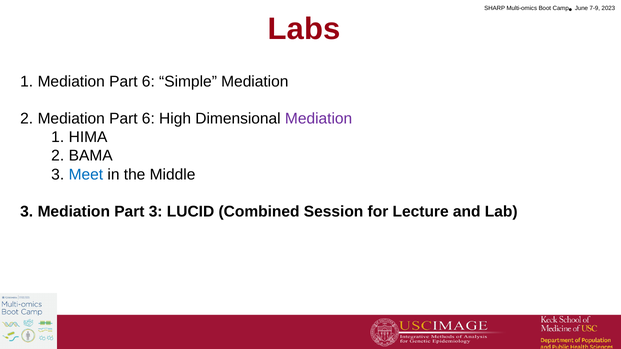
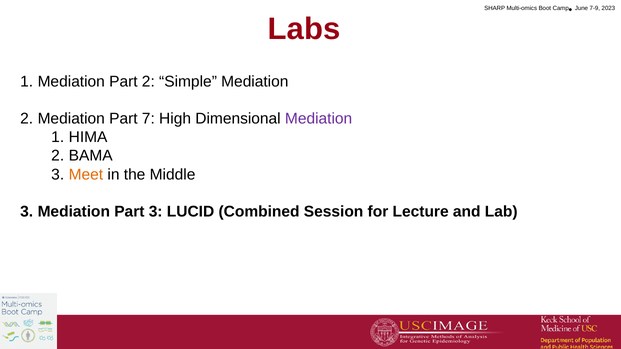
1 Mediation Part 6: 6 -> 2 (148, 81)
2 Mediation Part 6: 6 -> 7 (148, 119)
Meet colour: blue -> orange (86, 175)
